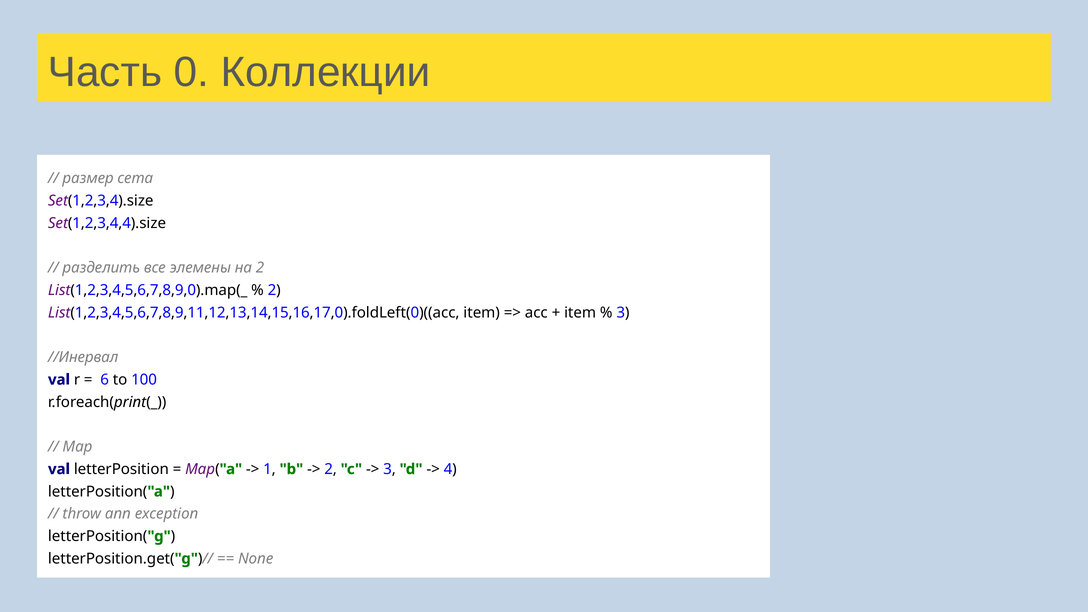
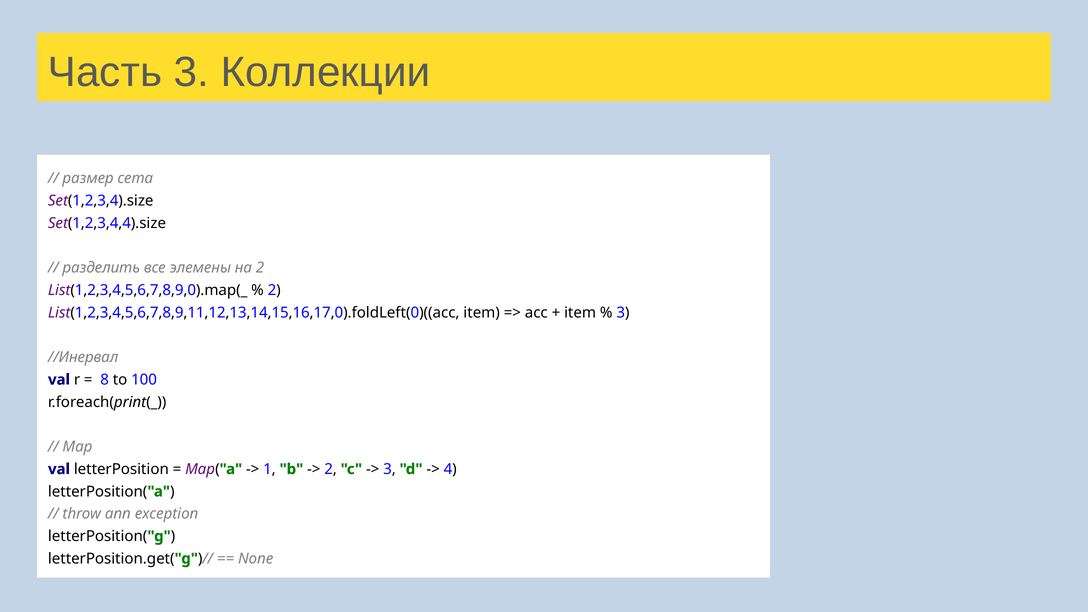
Часть 0: 0 -> 3 (191, 72)
6: 6 -> 8 (105, 380)
